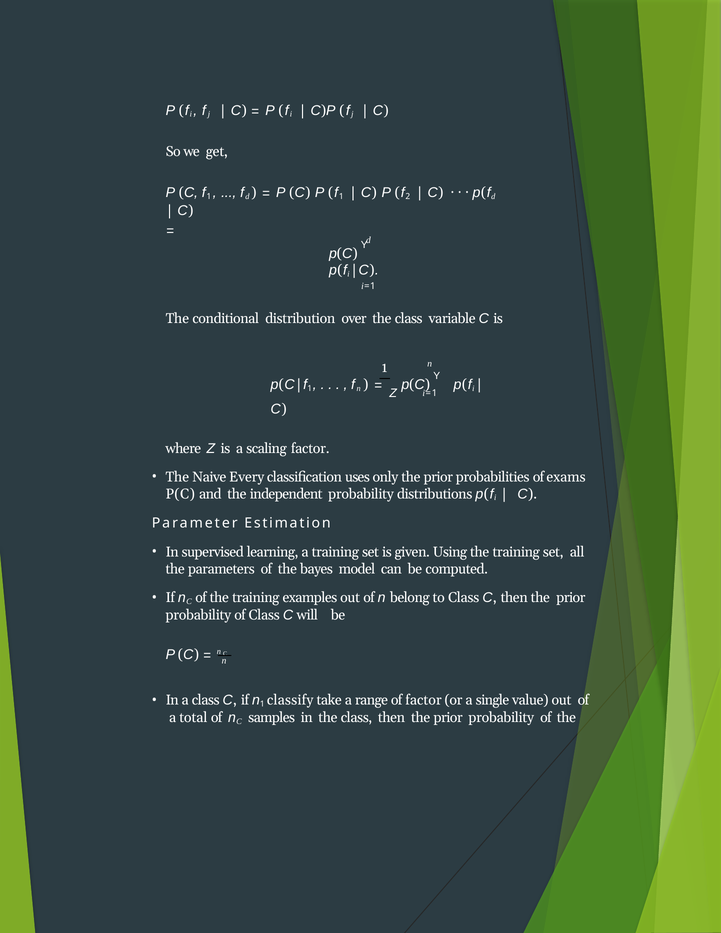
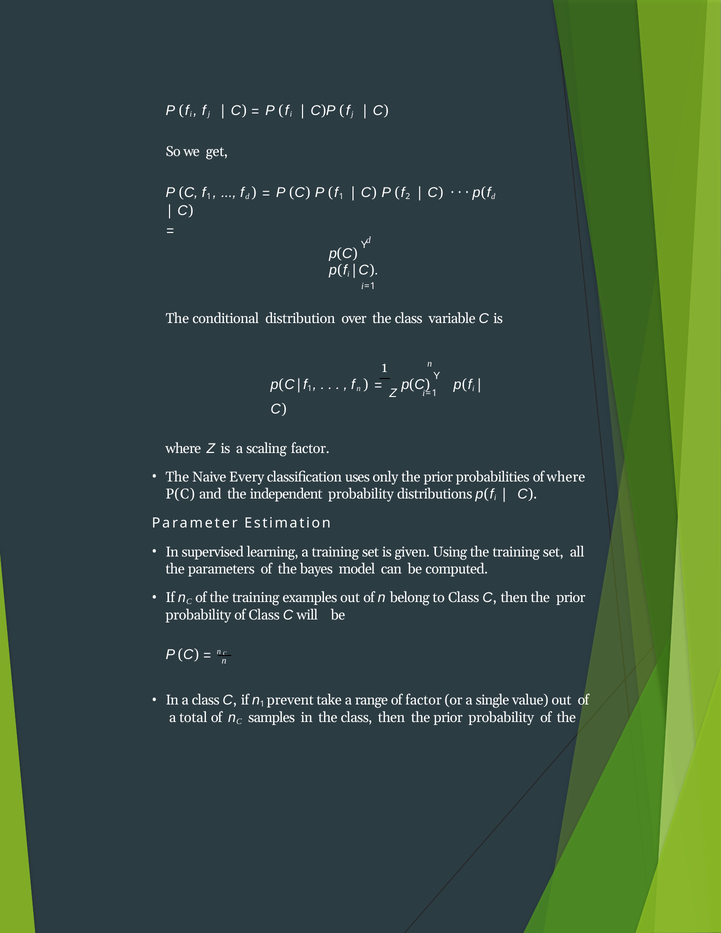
of exams: exams -> where (566, 477)
classify: classify -> prevent (290, 700)
